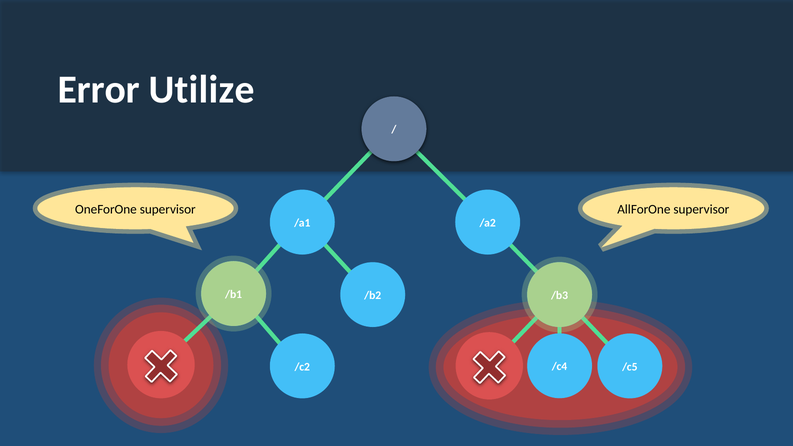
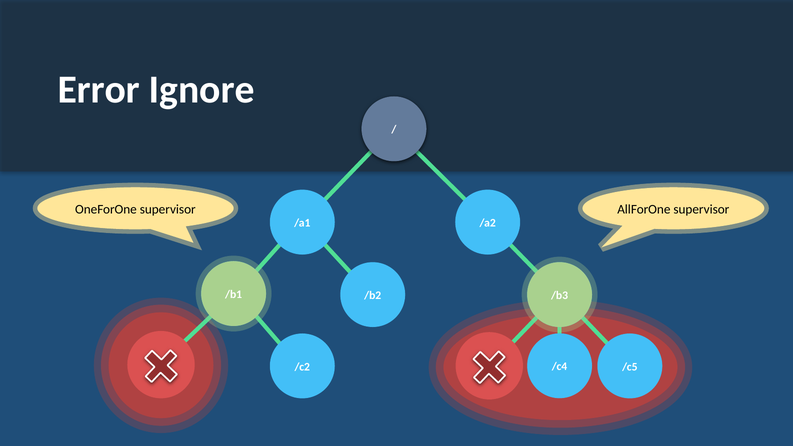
Utilize: Utilize -> Ignore (202, 89)
